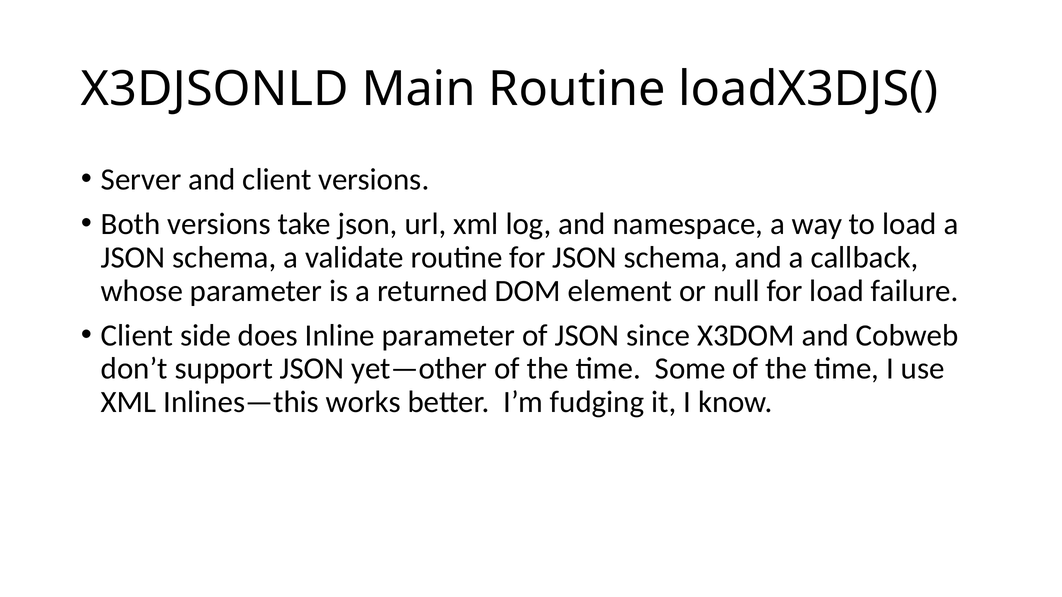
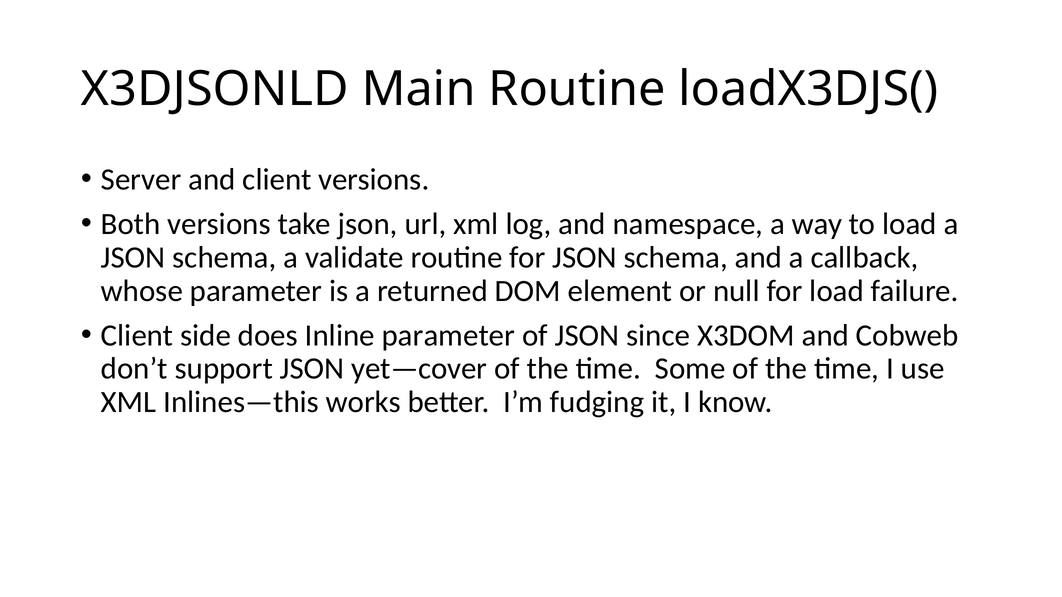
yet—other: yet—other -> yet—cover (419, 369)
